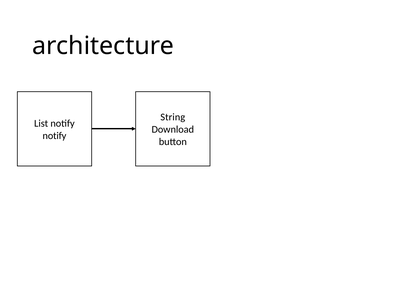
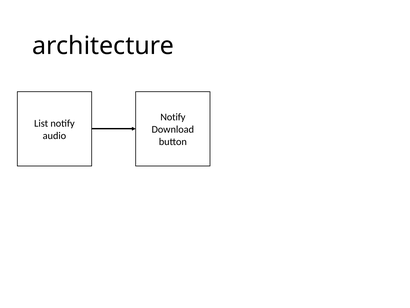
String: String -> Notify (173, 117)
notify: notify -> audio (54, 135)
